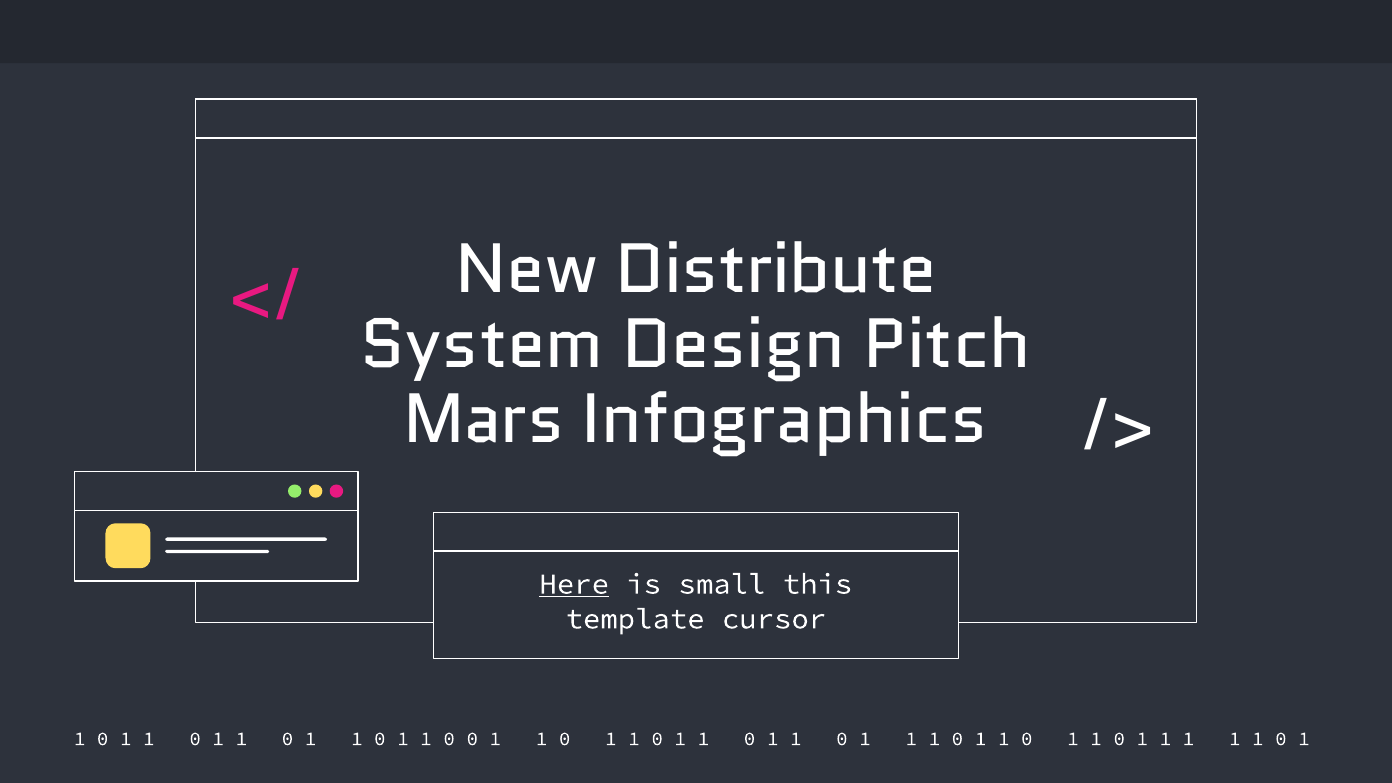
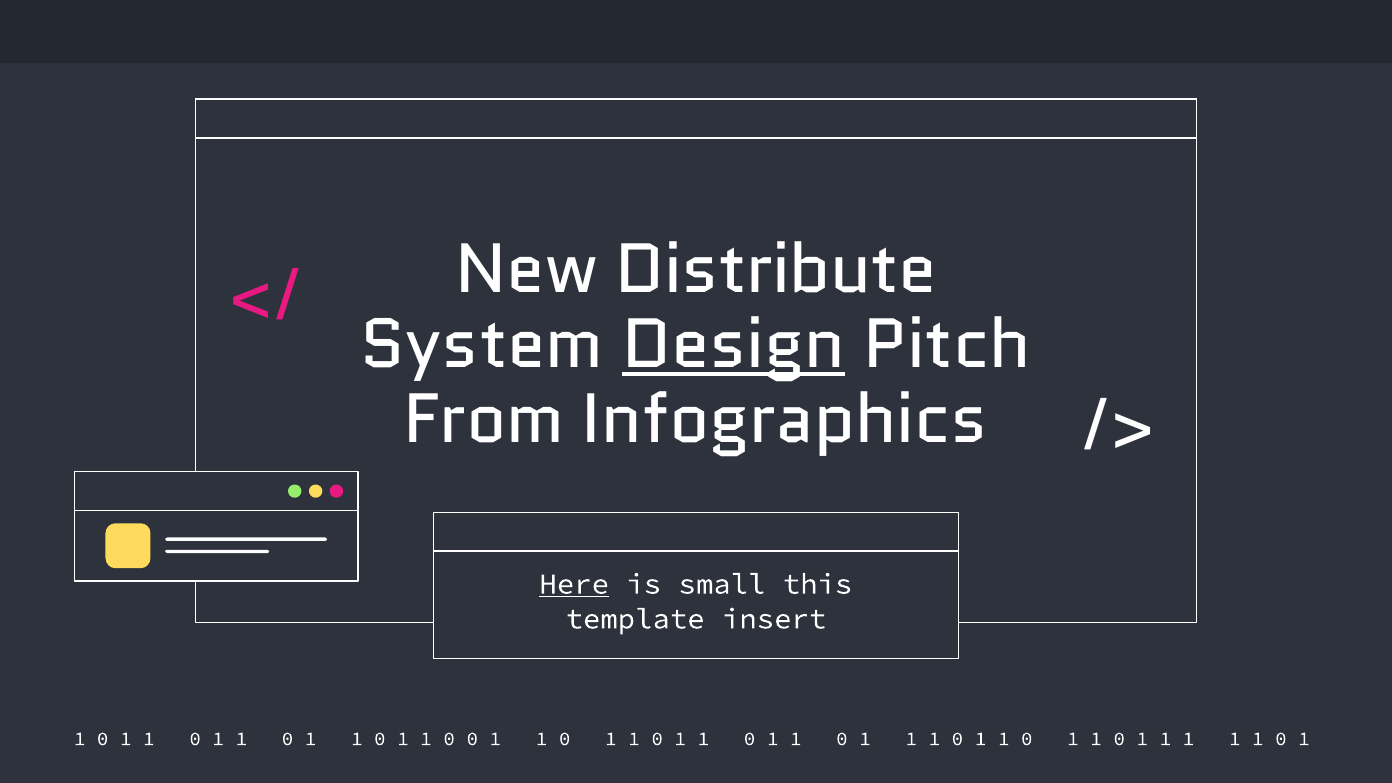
Design underline: none -> present (734, 344)
Mars: Mars -> From (484, 420)
cursor: cursor -> insert (774, 619)
